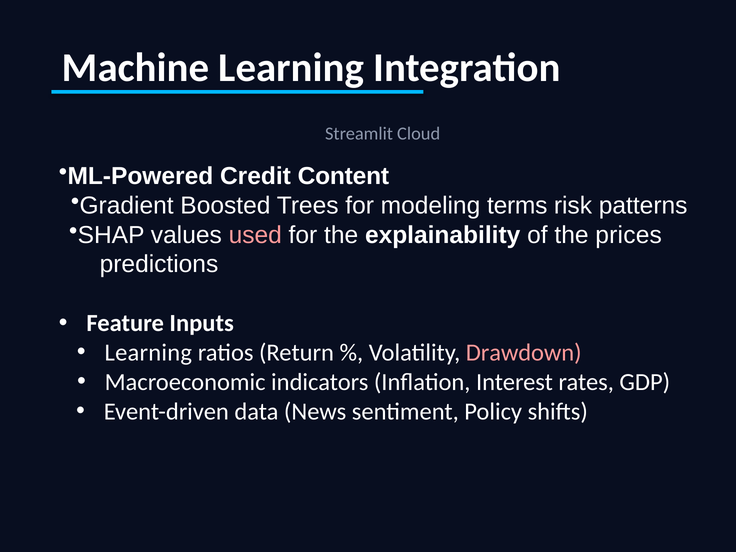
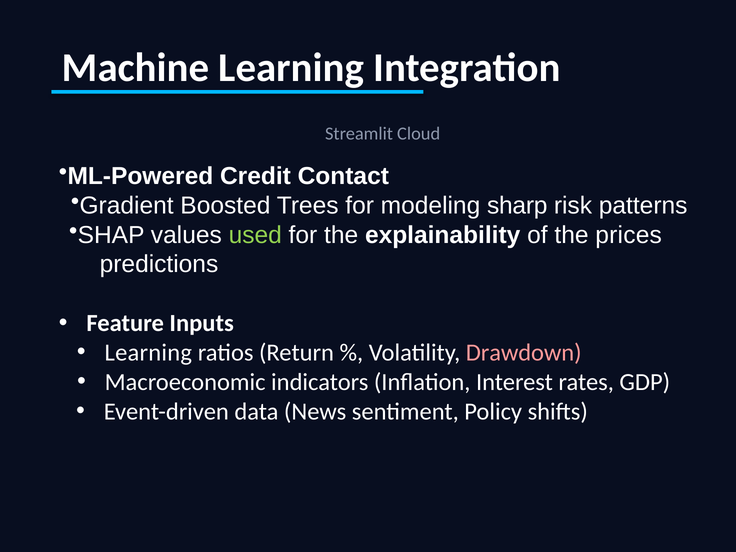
Content: Content -> Contact (343, 176)
terms: terms -> sharp (517, 206)
used colour: pink -> light green (255, 235)
